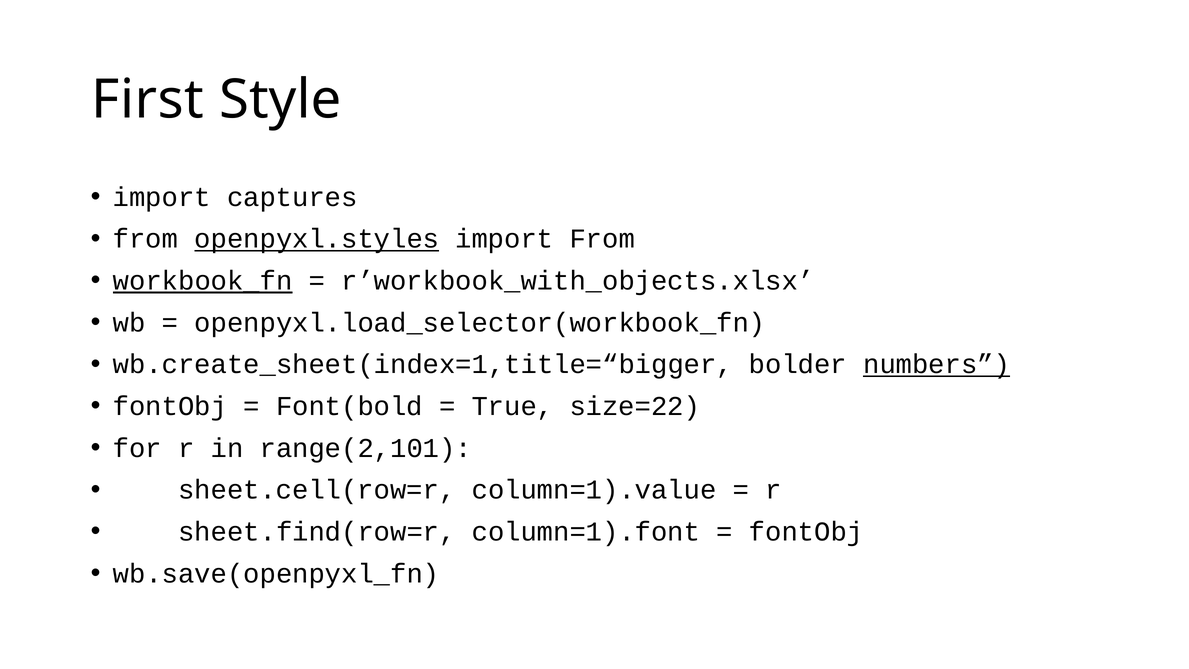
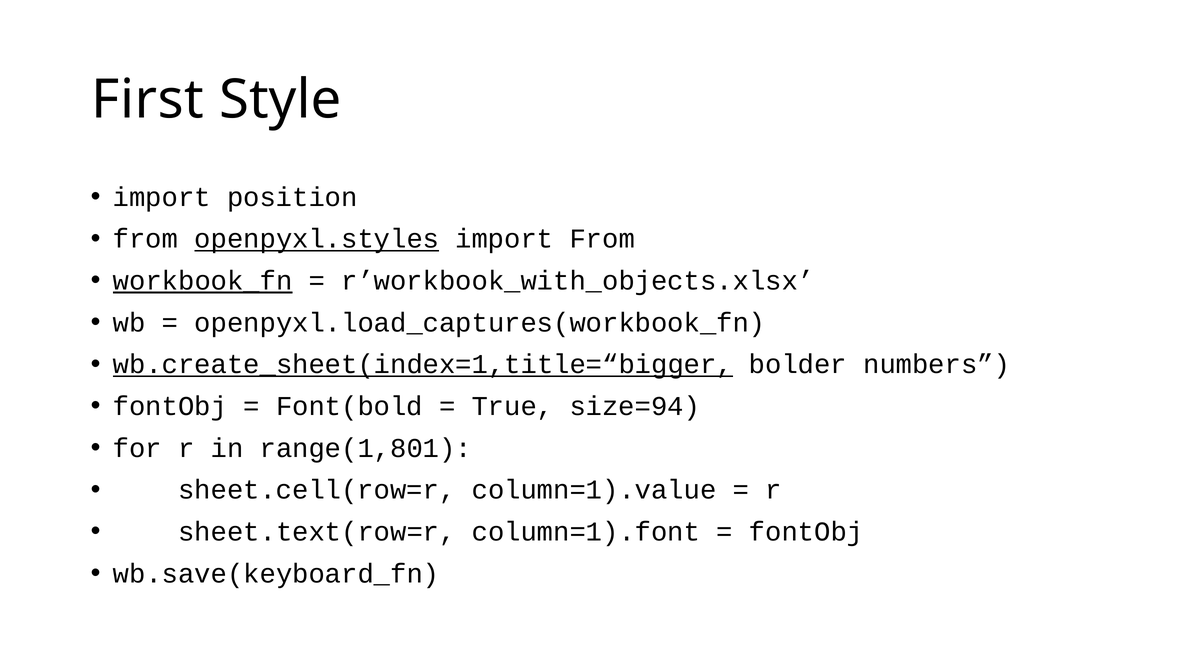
captures: captures -> position (292, 197)
openpyxl.load_selector(workbook_fn: openpyxl.load_selector(workbook_fn -> openpyxl.load_captures(workbook_fn (480, 322)
wb.create_sheet(index=1,title=“bigger underline: none -> present (423, 364)
numbers underline: present -> none (937, 364)
size=22: size=22 -> size=94 (635, 406)
range(2,101: range(2,101 -> range(1,801 (366, 448)
sheet.find(row=r: sheet.find(row=r -> sheet.text(row=r (317, 532)
wb.save(openpyxl_fn: wb.save(openpyxl_fn -> wb.save(keyboard_fn (276, 573)
